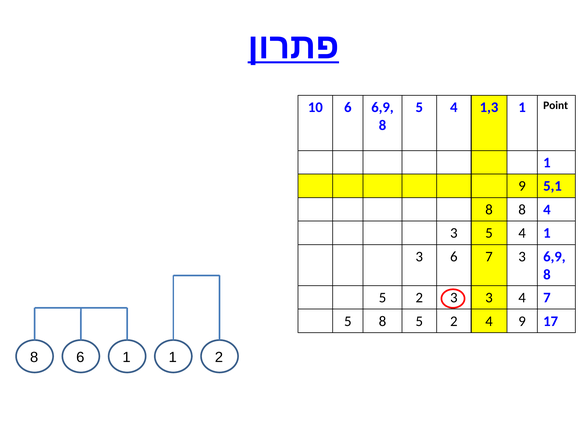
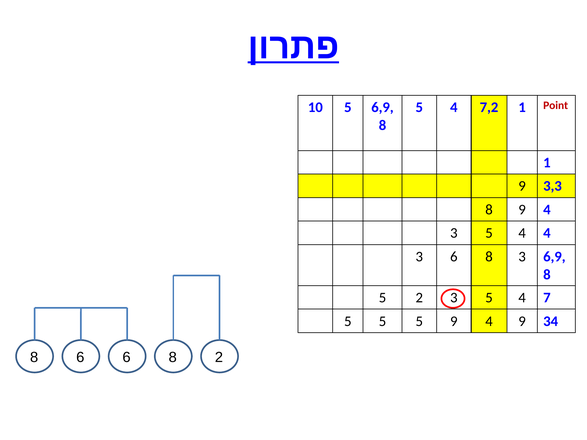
10 6: 6 -> 5 (348, 107)
1,3: 1,3 -> 7,2 (489, 107)
Point colour: black -> red (556, 105)
5,1: 5,1 -> 3,3 (553, 186)
8 8: 8 -> 9 (522, 210)
4 1: 1 -> 4 (547, 233)
3 6 7: 7 -> 8 (489, 257)
2 3 3: 3 -> 5 (489, 298)
8: 8 -> 5 (382, 321)
2: 2 -> 9 (454, 321)
17: 17 -> 34 (551, 321)
6 1: 1 -> 6 (127, 358)
8 1: 1 -> 8 (173, 358)
